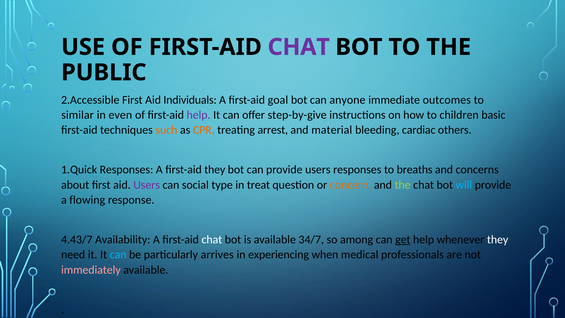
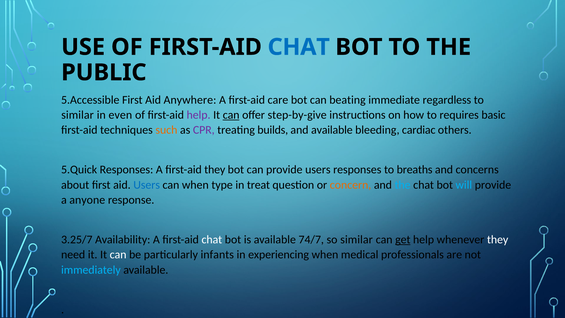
CHAT colour: purple -> blue (299, 47)
2.Accessible: 2.Accessible -> 5.Accessible (90, 100)
Individuals: Individuals -> Anywhere (190, 100)
goal: goal -> care (278, 100)
anyone: anyone -> beating (348, 100)
outcomes: outcomes -> regardless (447, 100)
can underline: none -> present (231, 115)
children: children -> requires (459, 115)
CPR colour: orange -> purple (204, 130)
arrest: arrest -> builds (273, 130)
and material: material -> available (332, 130)
1.Quick: 1.Quick -> 5.Quick (79, 170)
Users colour: purple -> blue (147, 185)
can social: social -> when (195, 185)
the colour: light green -> light blue (403, 185)
flowing: flowing -> anyone (87, 200)
4.43/7: 4.43/7 -> 3.25/7 (77, 239)
34/7: 34/7 -> 74/7 (311, 239)
so among: among -> similar (357, 239)
can colour: light blue -> white (118, 255)
arrives: arrives -> infants (217, 255)
immediately colour: pink -> light blue (91, 270)
